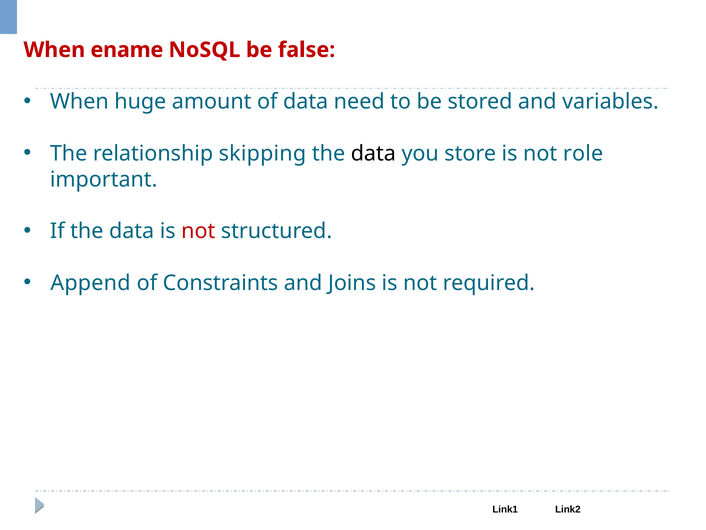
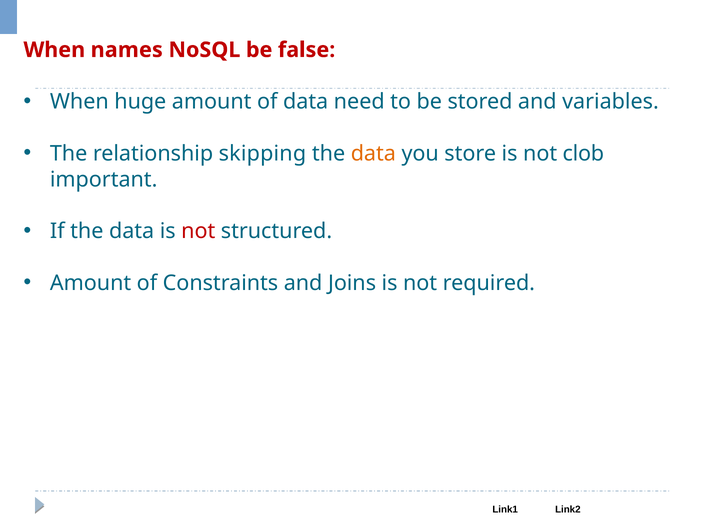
ename: ename -> names (127, 50)
data colour: black -> orange (373, 153)
role: role -> clob (583, 153)
Append: Append -> Amount (91, 283)
